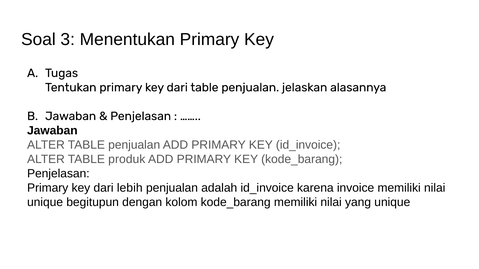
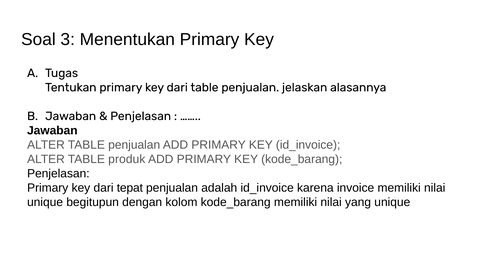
lebih: lebih -> tepat (130, 188)
